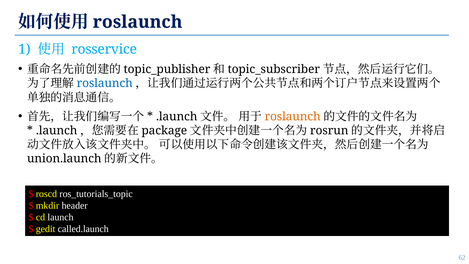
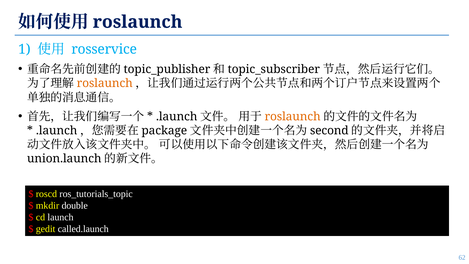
roslaunch colour: blue -> orange (105, 83)
rosrun: rosrun -> second (329, 130)
header: header -> double (75, 205)
